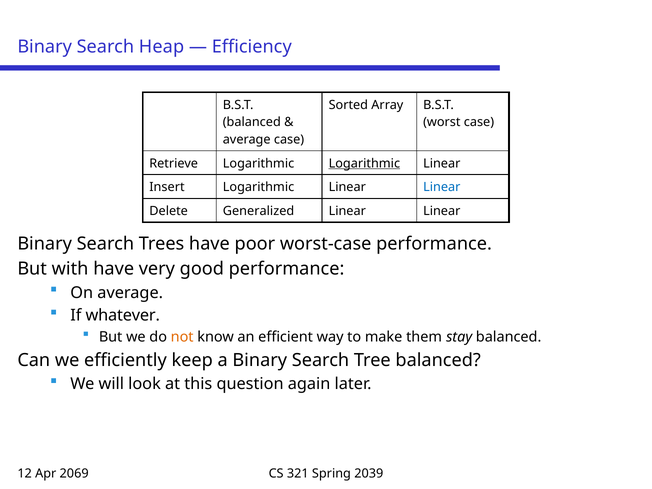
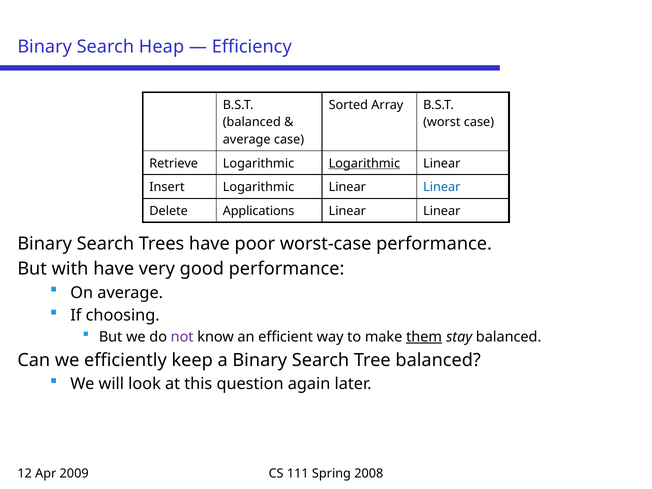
Generalized: Generalized -> Applications (259, 211)
whatever: whatever -> choosing (123, 316)
not colour: orange -> purple (182, 337)
them underline: none -> present (424, 337)
2069: 2069 -> 2009 (74, 474)
321: 321 -> 111 (298, 474)
2039: 2039 -> 2008 (369, 474)
